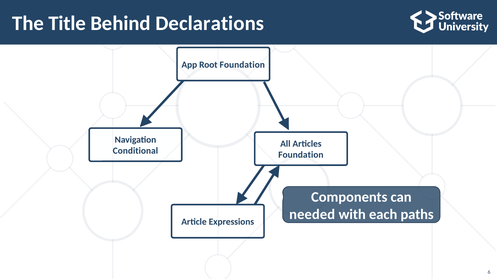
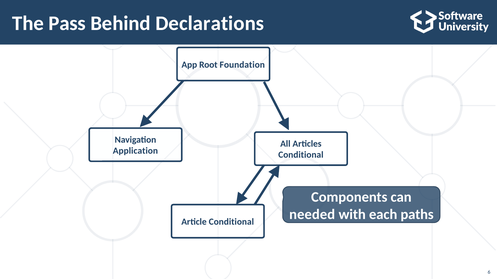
Title: Title -> Pass (67, 24)
Conditional: Conditional -> Application (135, 151)
Foundation: Foundation -> Conditional (301, 155)
Article Expressions: Expressions -> Conditional (231, 222)
